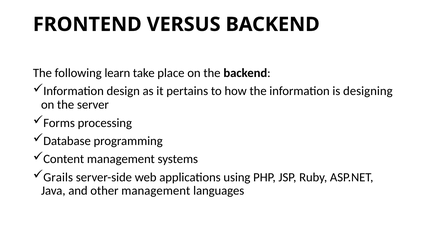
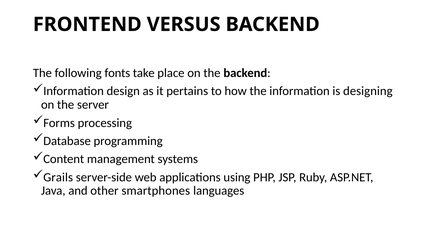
learn: learn -> fonts (117, 73)
other management: management -> smartphones (156, 191)
